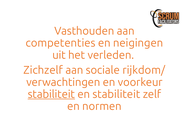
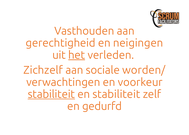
competenties: competenties -> gerechtigheid (61, 43)
het underline: none -> present (77, 55)
rijkdom/: rijkdom/ -> worden/ (144, 70)
normen: normen -> gedurfd (102, 106)
